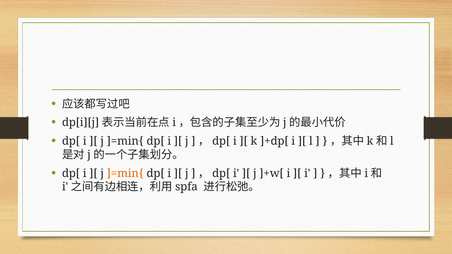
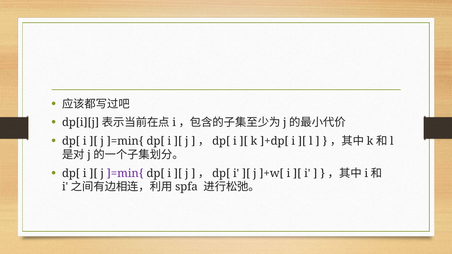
]=min{ colour: orange -> purple (125, 174)
